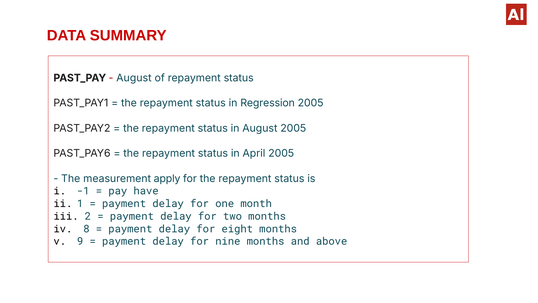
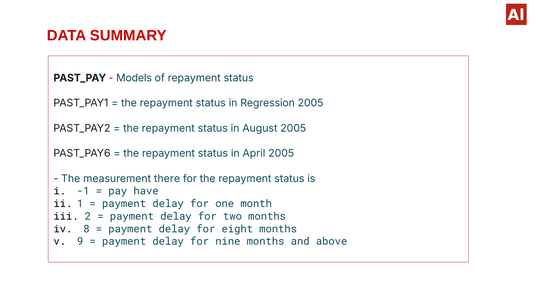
August: August -> Models (134, 78)
apply: apply -> there (167, 178)
